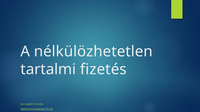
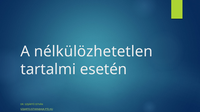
fizetés: fizetés -> esetén (103, 70)
